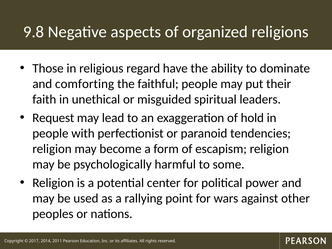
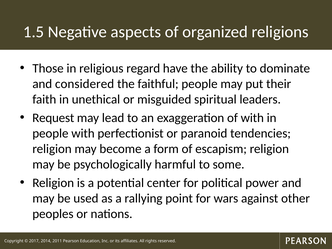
9.8: 9.8 -> 1.5 (34, 32)
comforting: comforting -> considered (85, 84)
of hold: hold -> with (252, 118)
